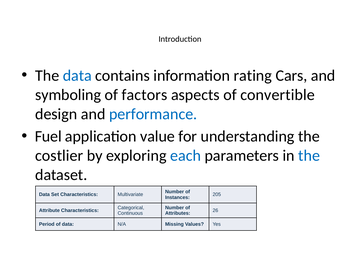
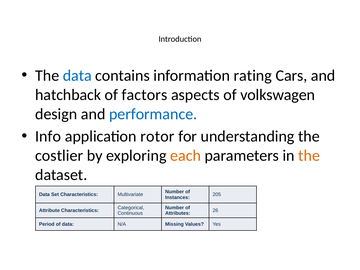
symboling: symboling -> hatchback (68, 95)
convertible: convertible -> volkswagen (278, 95)
Fuel: Fuel -> Info (48, 136)
value: value -> rotor (157, 136)
each colour: blue -> orange (186, 156)
the colour: blue -> orange (309, 156)
